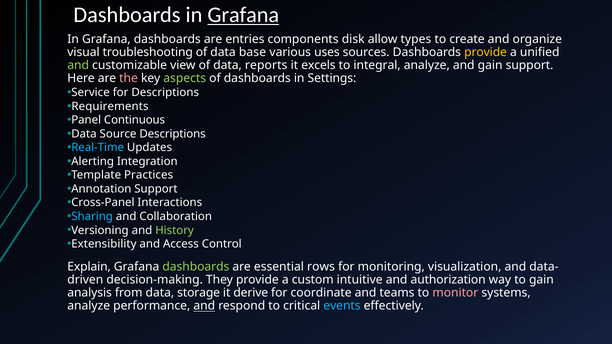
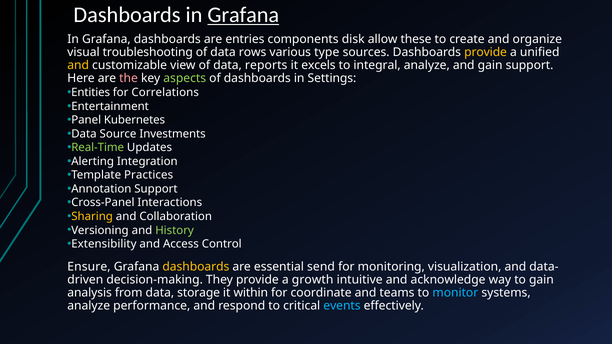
types: types -> these (416, 39)
base: base -> rows (253, 52)
uses: uses -> type (327, 52)
and colour: light green -> yellow (78, 65)
Service: Service -> Entities (91, 93)
for Descriptions: Descriptions -> Correlations (165, 93)
Requirements: Requirements -> Entertainment (110, 106)
Continuous: Continuous -> Kubernetes (135, 120)
Source Descriptions: Descriptions -> Investments (173, 134)
Real-Time colour: light blue -> light green (98, 148)
Sharing colour: light blue -> yellow (92, 217)
Explain: Explain -> Ensure (89, 267)
dashboards colour: light green -> yellow (196, 267)
rows: rows -> send (321, 267)
custom: custom -> growth (313, 280)
authorization: authorization -> acknowledge (448, 280)
derive: derive -> within (251, 293)
monitor colour: pink -> light blue (455, 293)
and underline: present -> none (204, 306)
